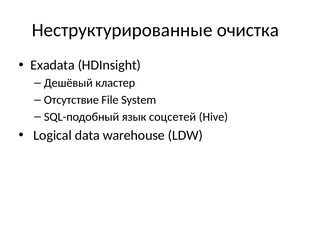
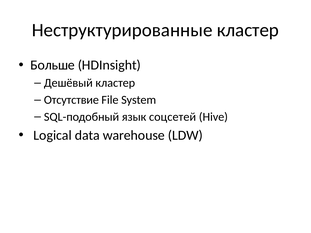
Неструктурированные очистка: очистка -> кластер (248, 30)
Exadata: Exadata -> Больше (53, 65)
